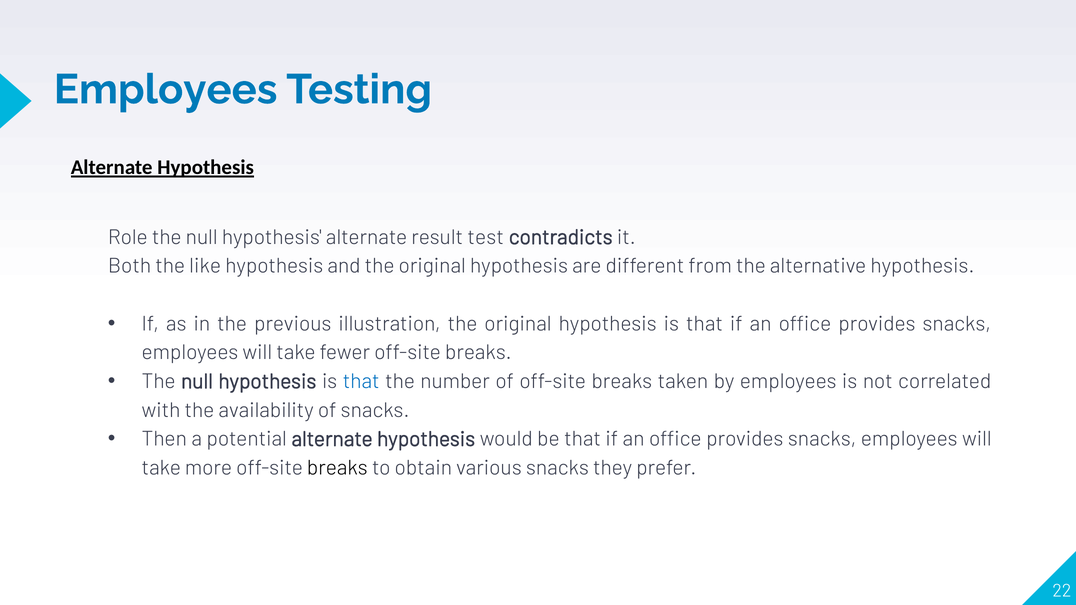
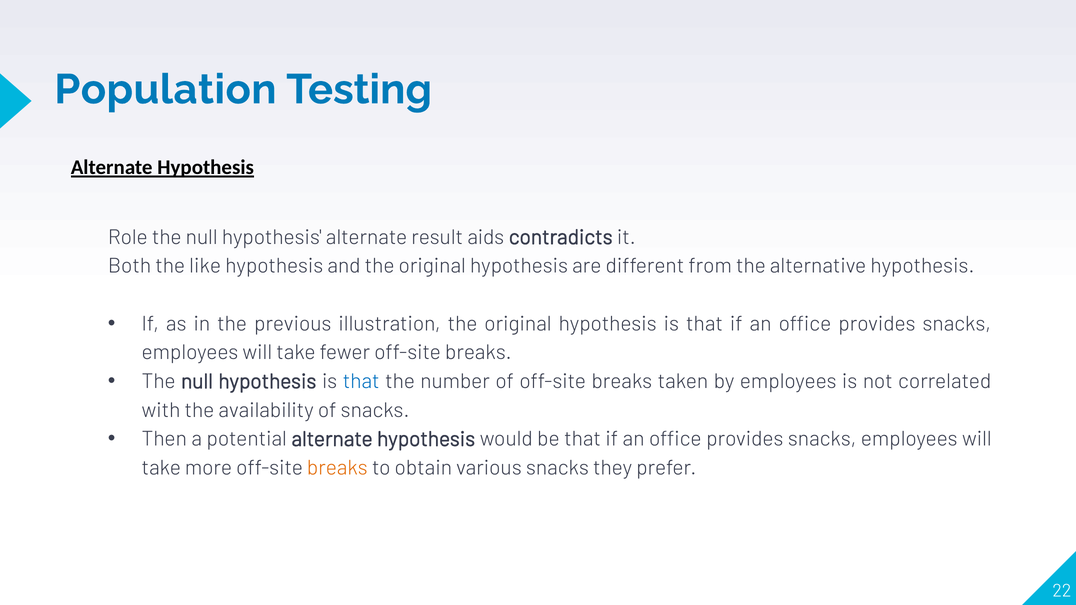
Employees: Employees -> Population (165, 90)
test: test -> aids (486, 237)
breaks colour: black -> orange (337, 468)
